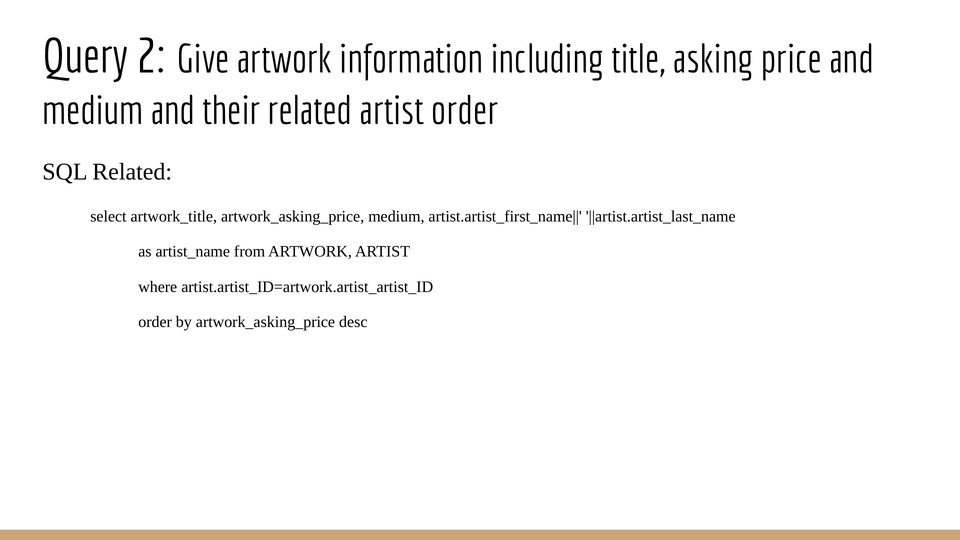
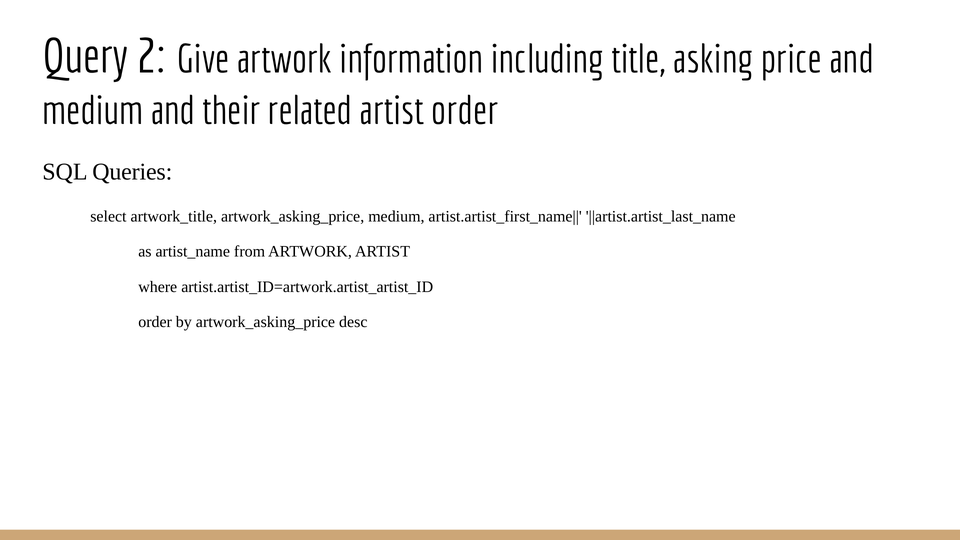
SQL Related: Related -> Queries (132, 172)
